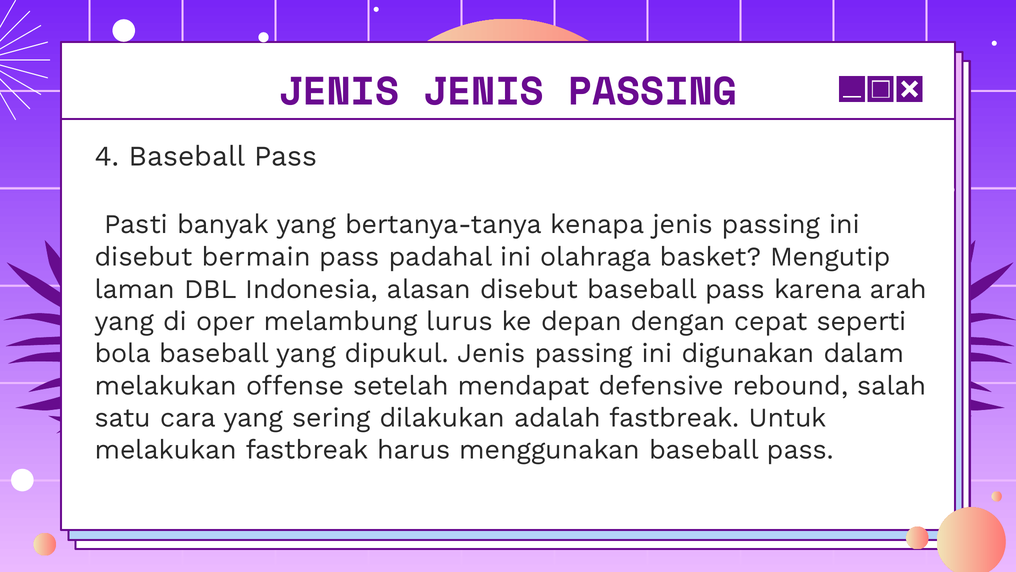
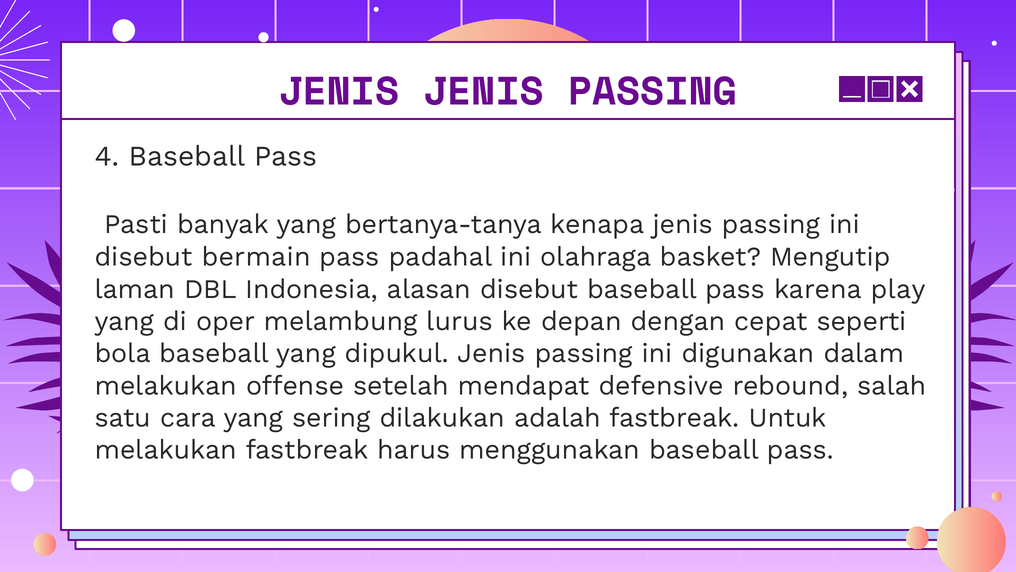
arah: arah -> play (898, 289)
